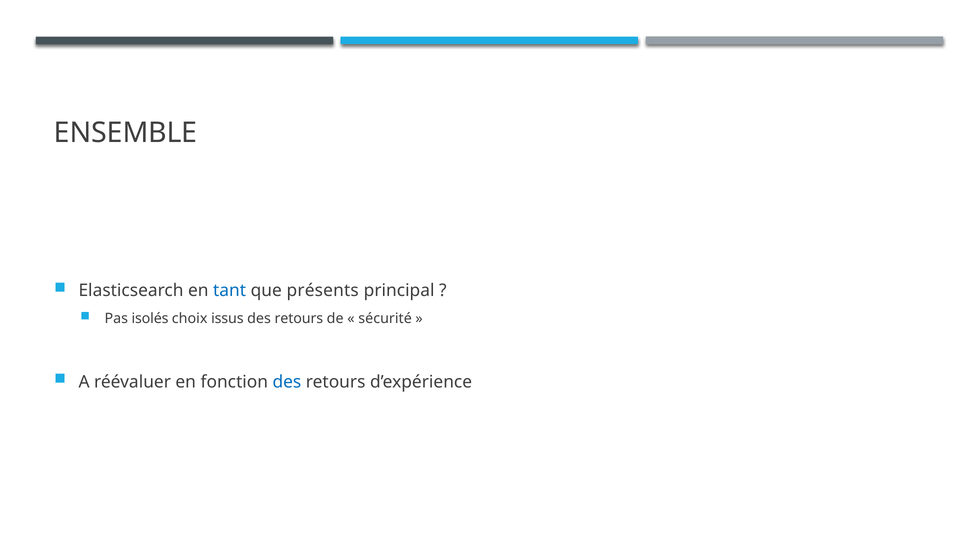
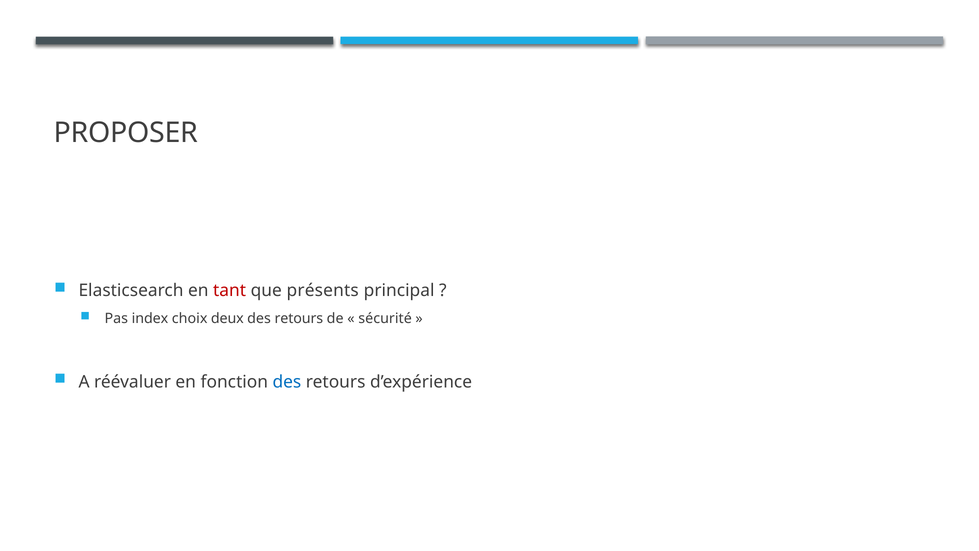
ENSEMBLE: ENSEMBLE -> PROPOSER (126, 133)
tant colour: blue -> red (230, 291)
isolés: isolés -> index (150, 318)
issus: issus -> deux (227, 318)
